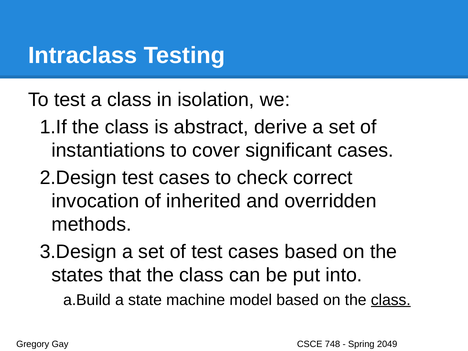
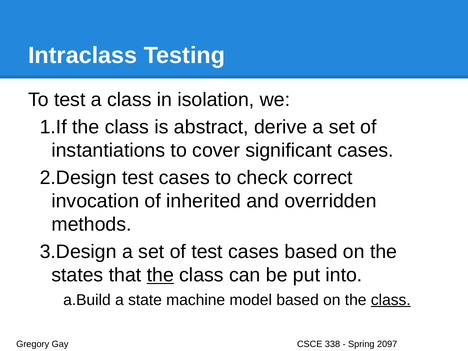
the underline: none -> present (160, 275)
748: 748 -> 338 (332, 344)
2049: 2049 -> 2097 (387, 344)
